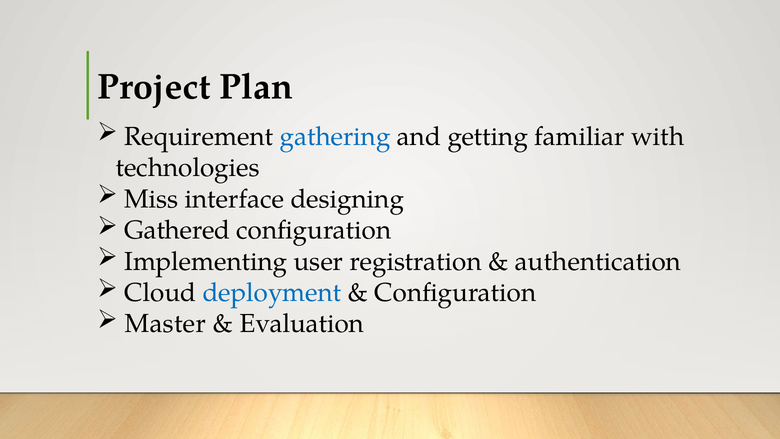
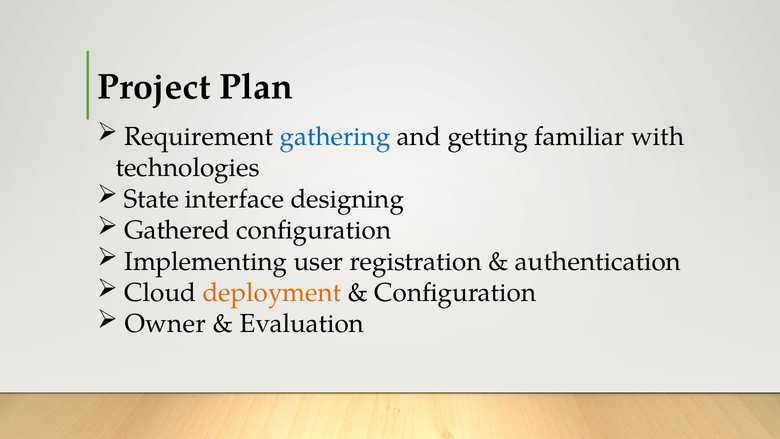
Miss: Miss -> State (151, 199)
deployment colour: blue -> orange (272, 292)
Master: Master -> Owner (165, 324)
